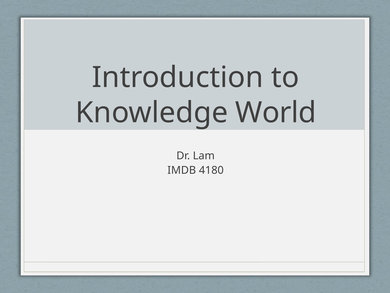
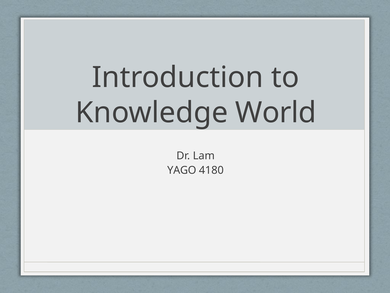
IMDB: IMDB -> YAGO (182, 170)
